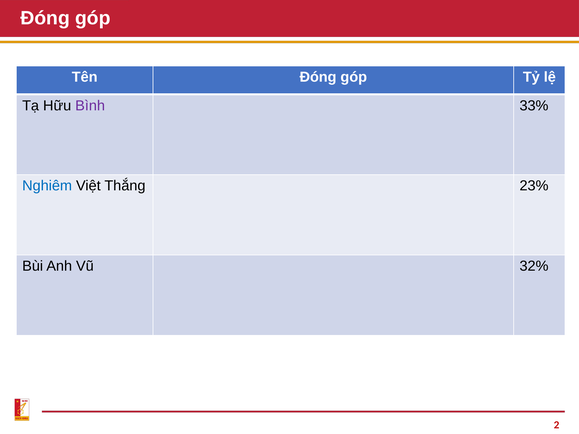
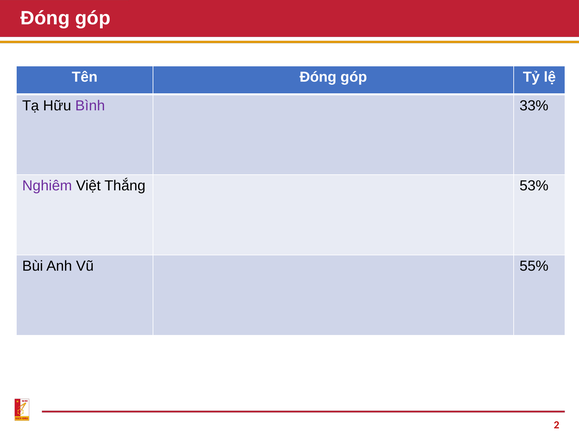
Nghiêm colour: blue -> purple (47, 186)
23%: 23% -> 53% (534, 186)
32%: 32% -> 55% (534, 266)
